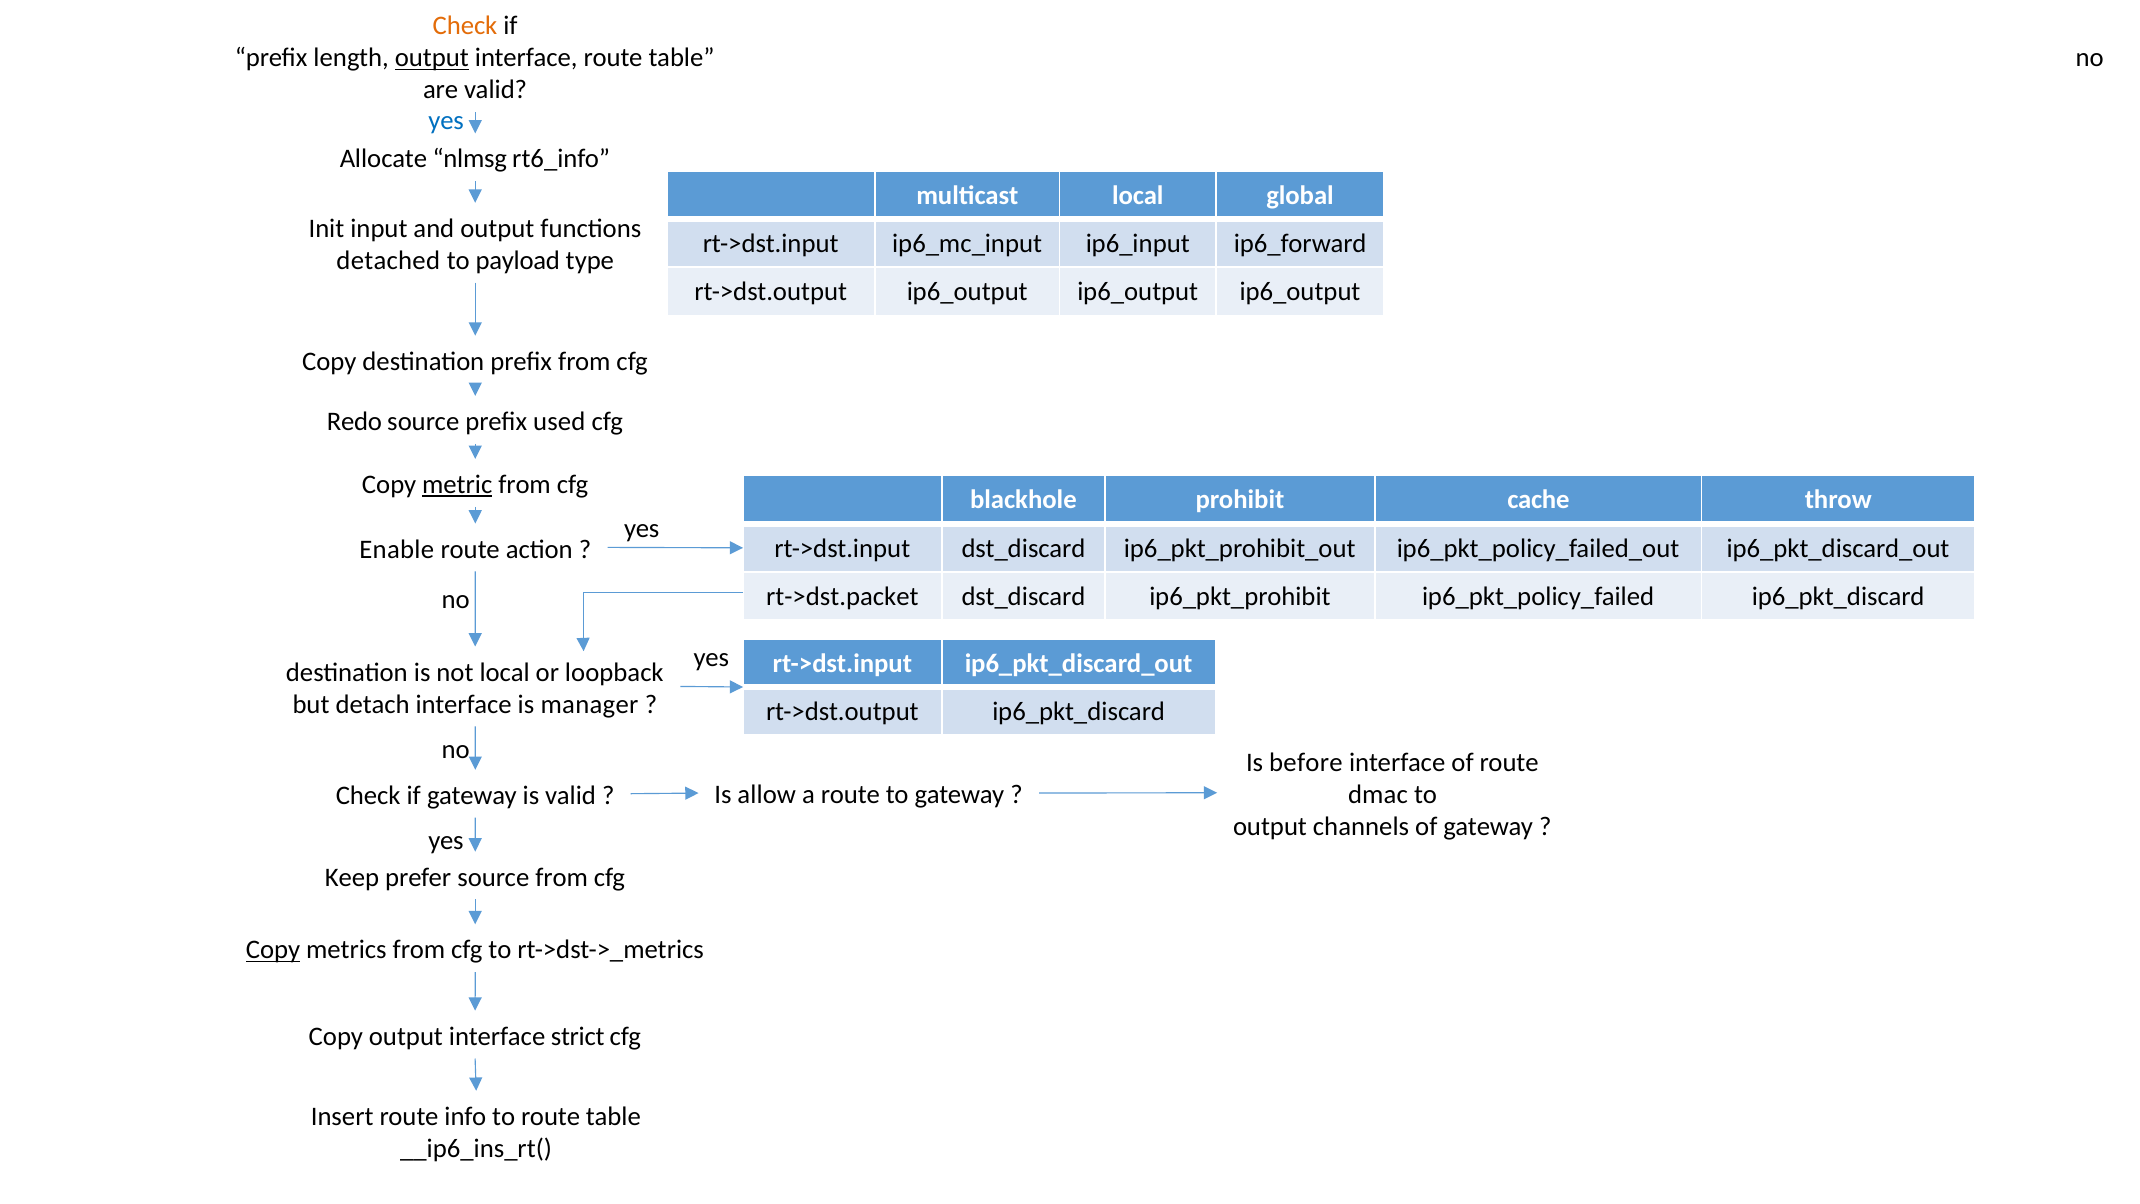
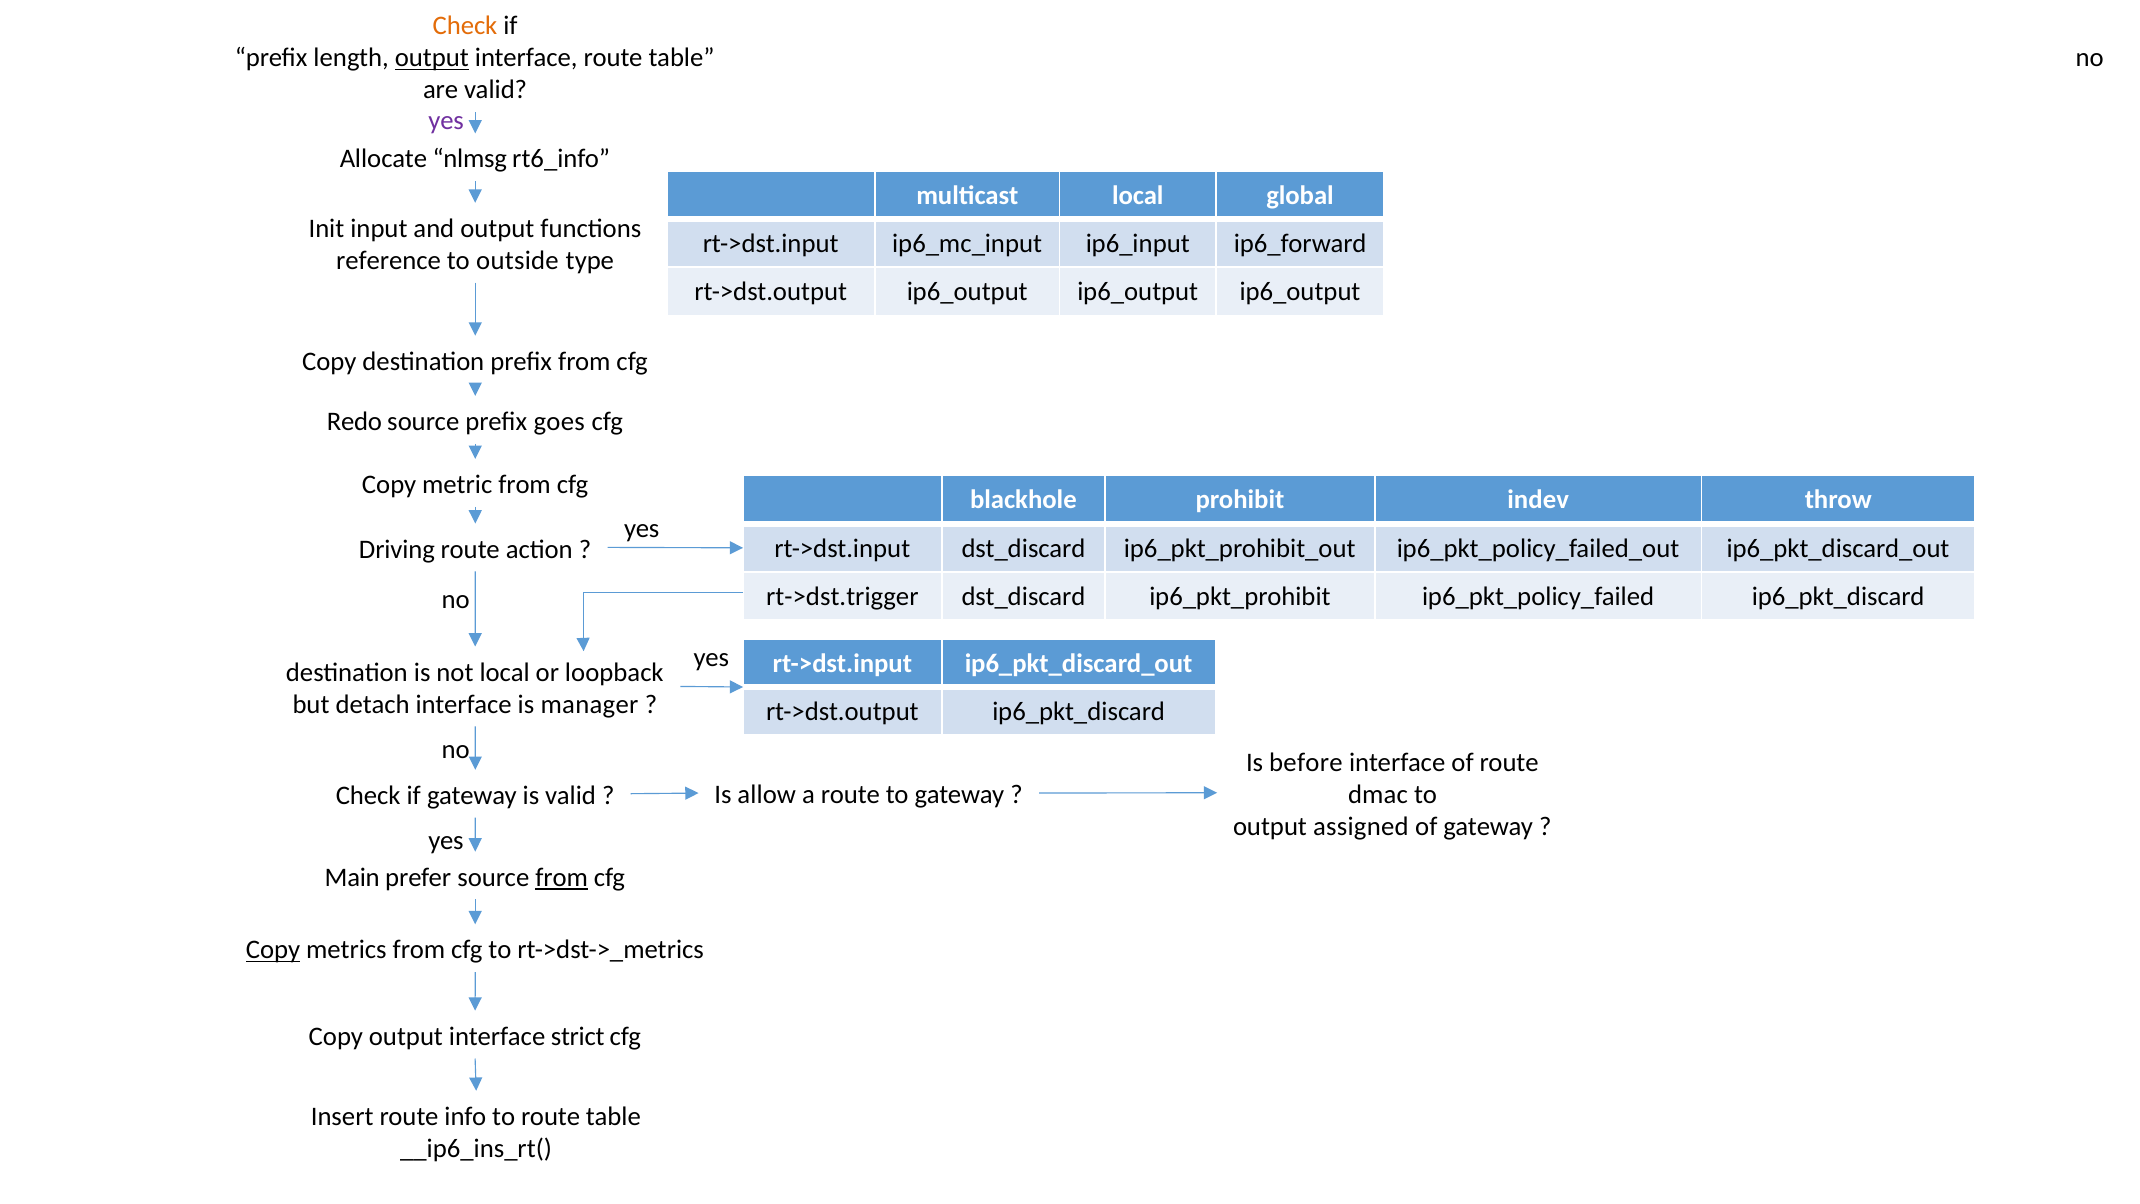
yes colour: blue -> purple (446, 121)
detached: detached -> reference (388, 261)
payload: payload -> outside (518, 261)
used: used -> goes (559, 422)
metric underline: present -> none (457, 485)
cache: cache -> indev (1538, 500)
Enable: Enable -> Driving (397, 549)
rt->dst.packet: rt->dst.packet -> rt->dst.trigger (842, 596)
channels: channels -> assigned (1361, 827)
Keep: Keep -> Main (352, 877)
from underline: none -> present (562, 877)
